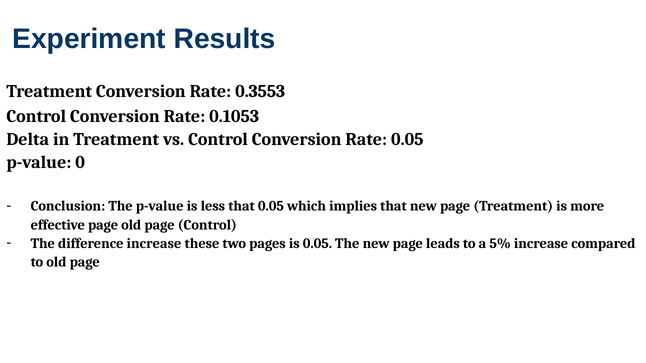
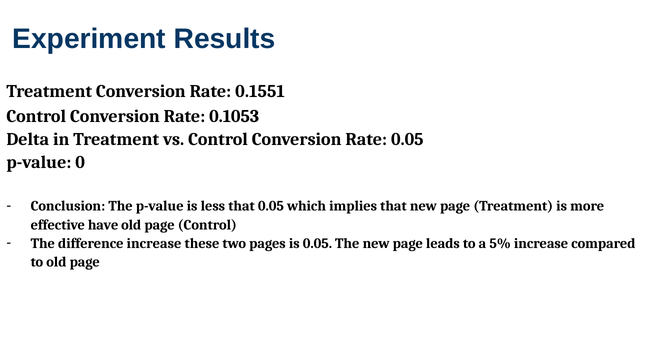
0.3553: 0.3553 -> 0.1551 (260, 91)
effective page: page -> have (103, 225)
